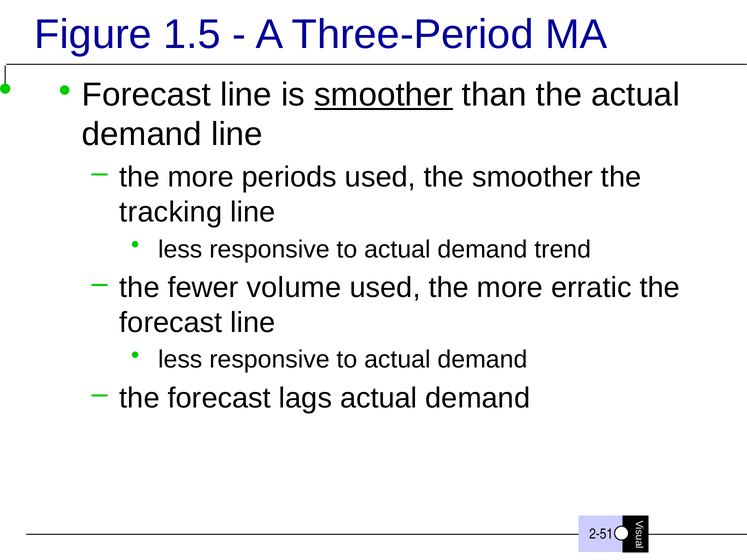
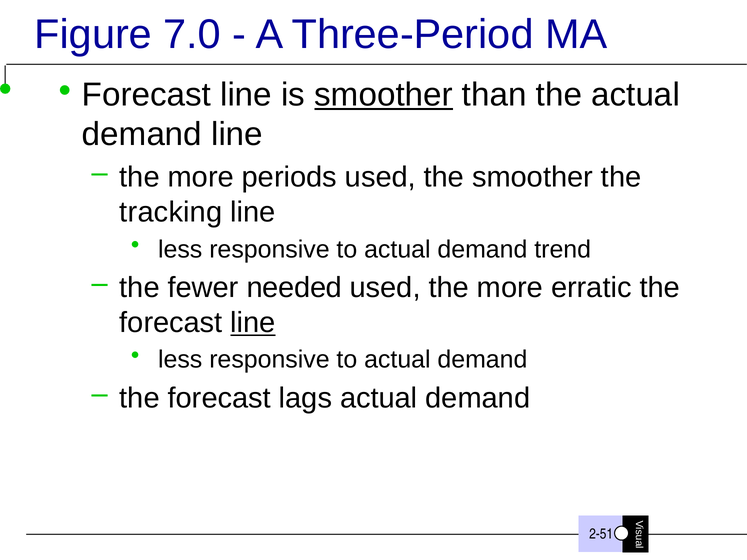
1.5: 1.5 -> 7.0 (192, 35)
volume: volume -> needed (294, 288)
line underline: none -> present (253, 323)
